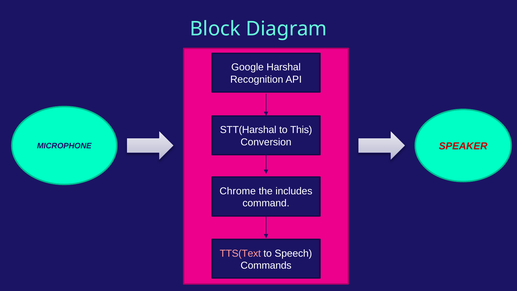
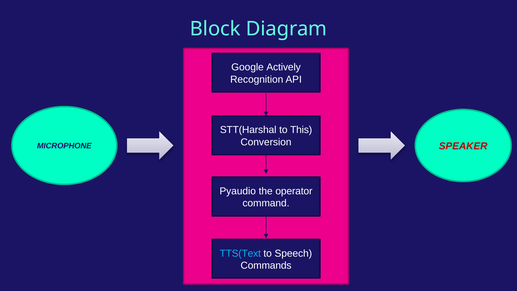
Harshal: Harshal -> Actively (284, 67)
Chrome: Chrome -> Pyaudio (238, 191)
includes: includes -> operator (294, 191)
TTS(Text colour: pink -> light blue (240, 253)
